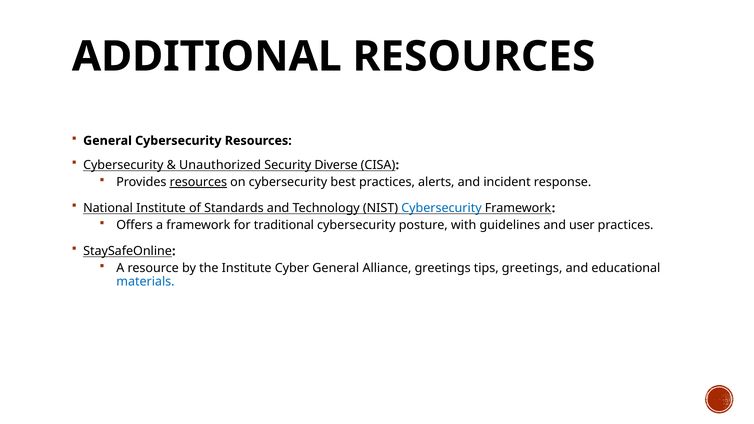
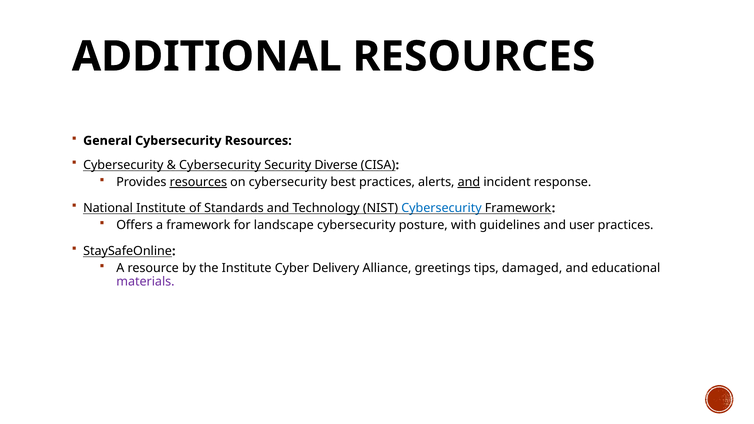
Unauthorized: Unauthorized -> Cybersecurity (220, 165)
and underline: none -> present (469, 182)
traditional: traditional -> landscape (284, 225)
Cyber General: General -> Delivery (336, 268)
tips greetings: greetings -> damaged (532, 268)
materials colour: blue -> purple (145, 282)
